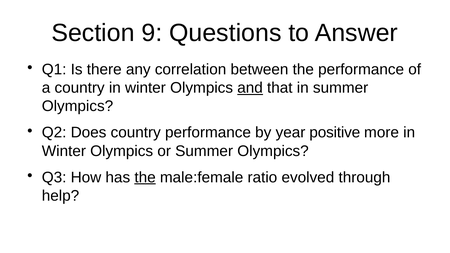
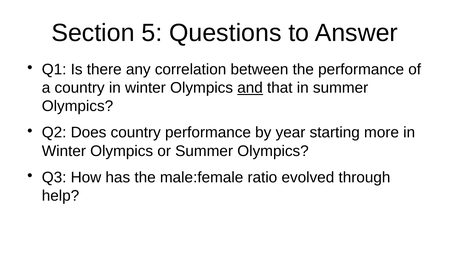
9: 9 -> 5 (152, 33)
positive: positive -> starting (335, 133)
the underline: present -> none (145, 177)
